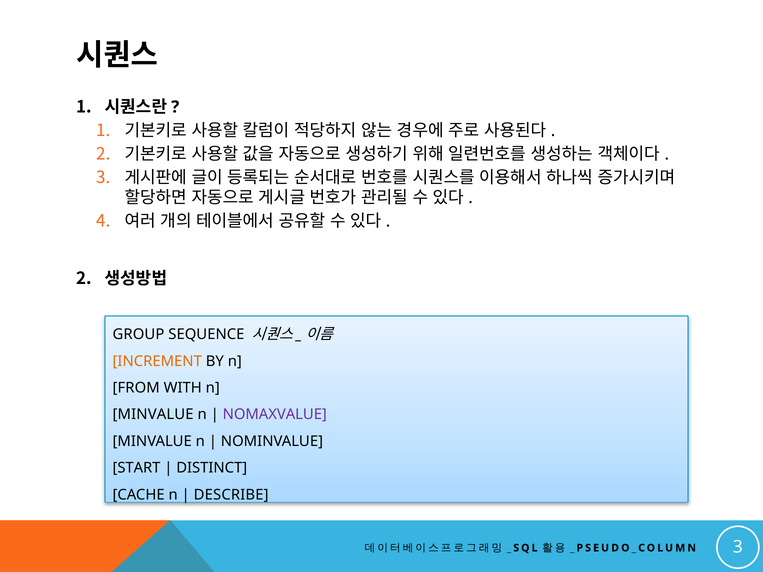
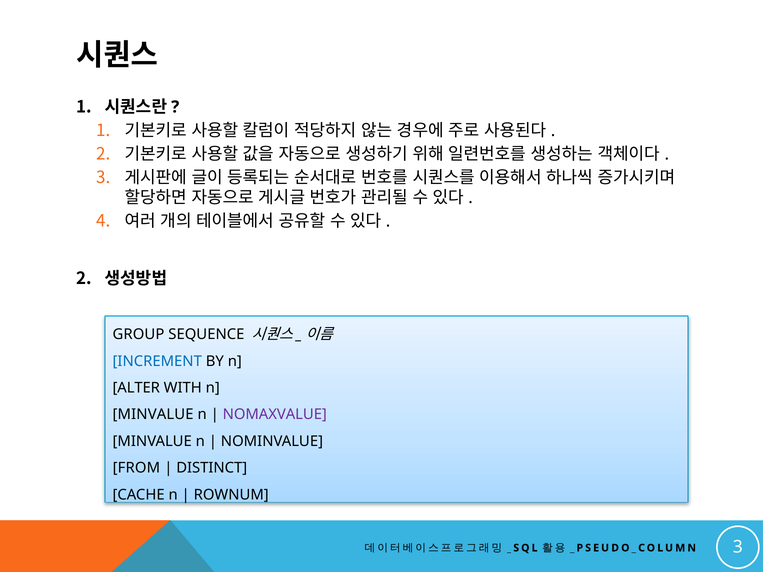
INCREMENT colour: orange -> blue (157, 361)
FROM: FROM -> ALTER (136, 388)
START: START -> FROM (136, 468)
DESCRIBE: DESCRIBE -> ROWNUM (231, 495)
